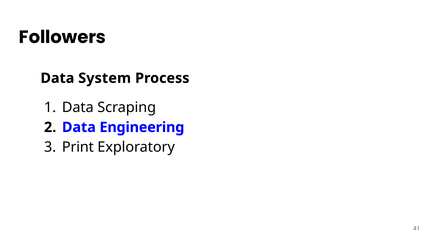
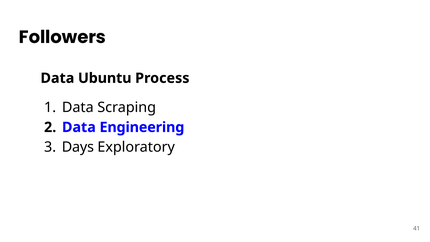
System: System -> Ubuntu (105, 78)
Print: Print -> Days (78, 147)
